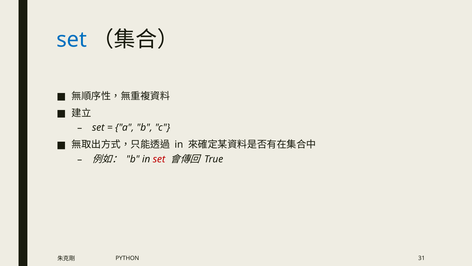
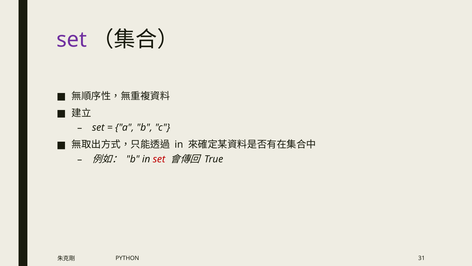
set colour: blue -> purple (72, 40)
